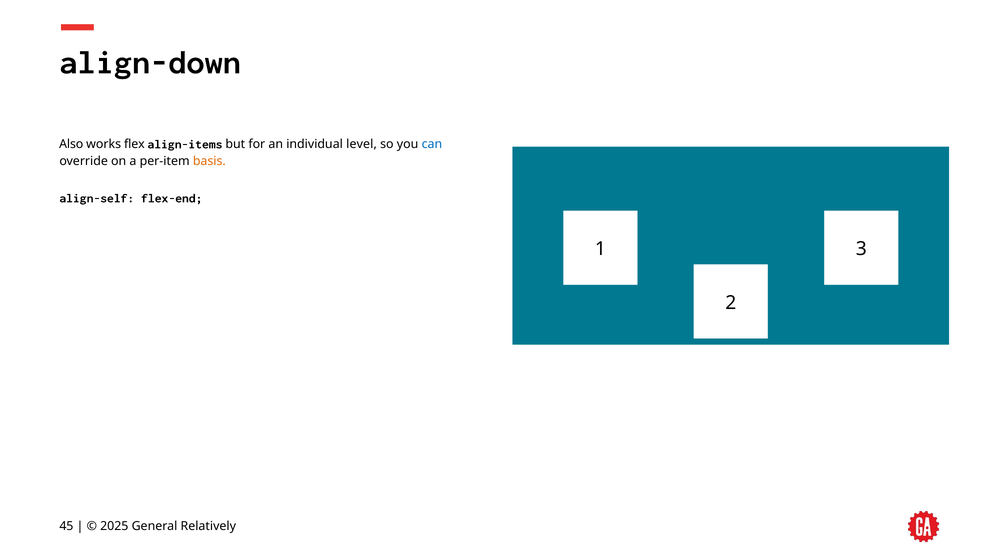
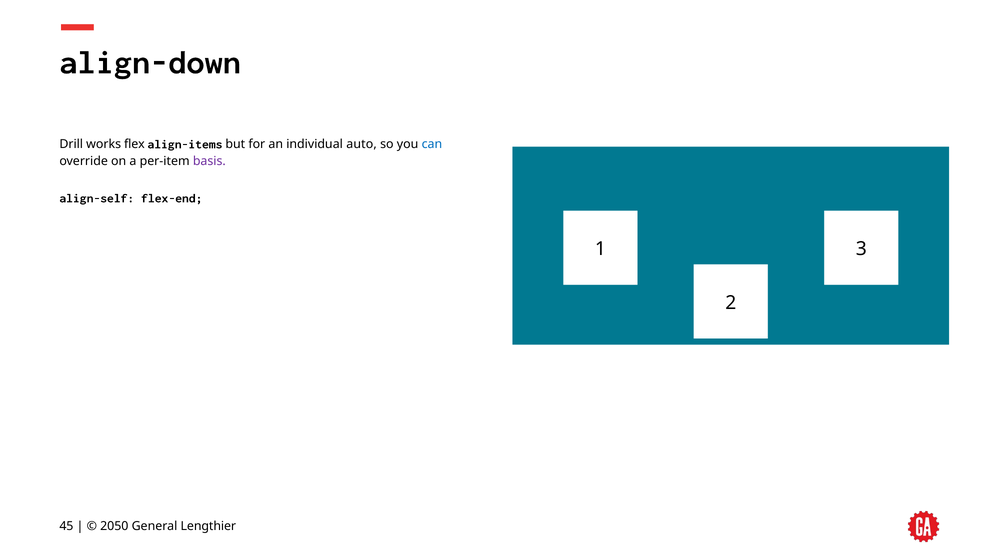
Also: Also -> Drill (71, 144)
level: level -> auto (362, 144)
basis colour: orange -> purple (209, 161)
2025: 2025 -> 2050 (114, 526)
Relatively: Relatively -> Lengthier (208, 526)
